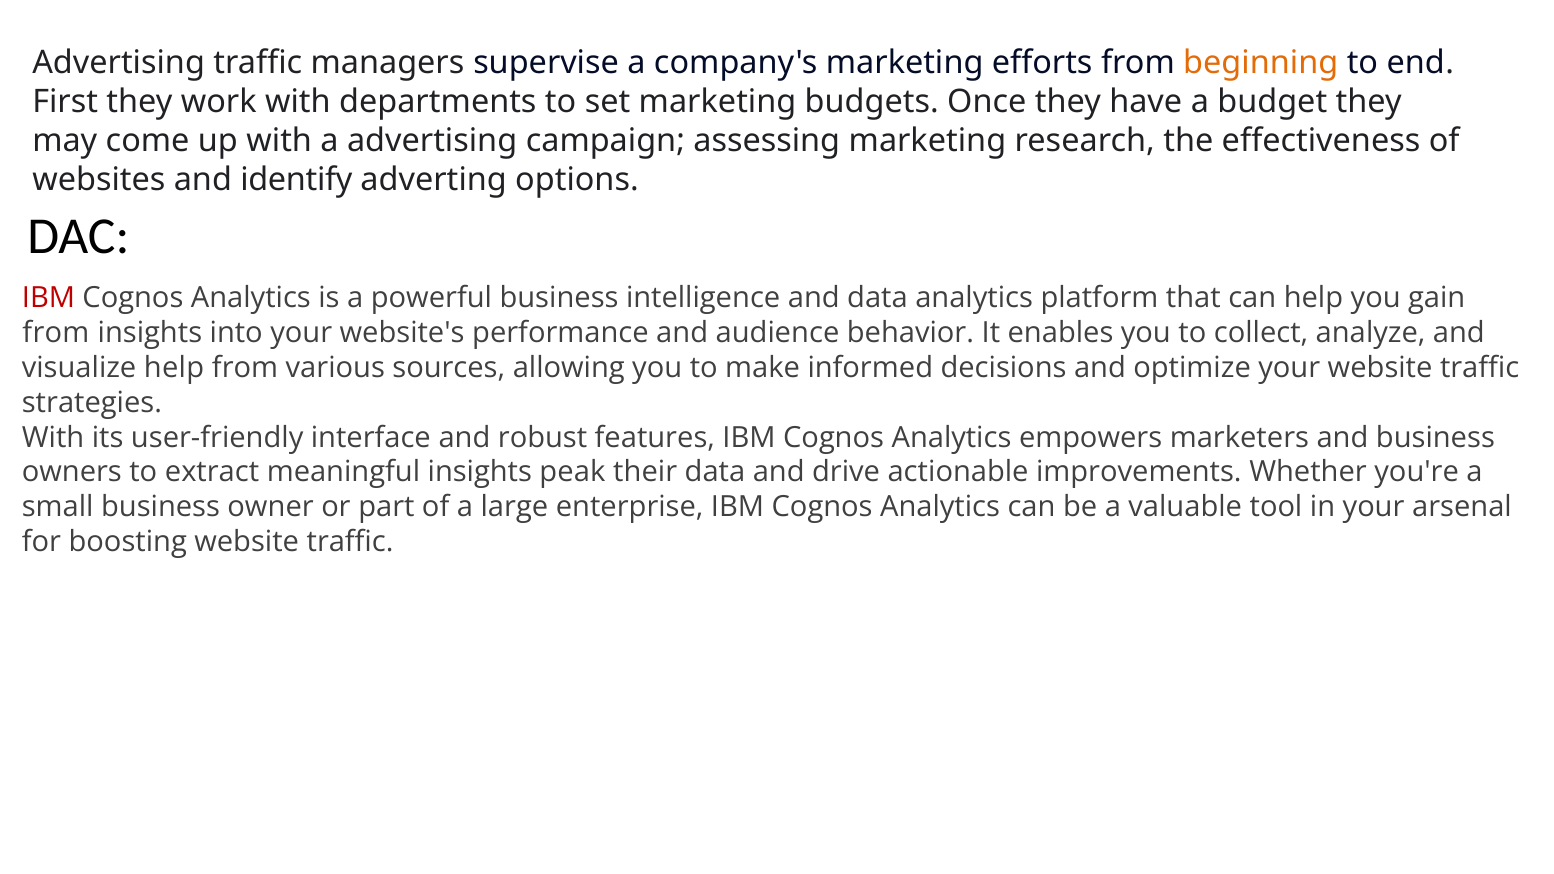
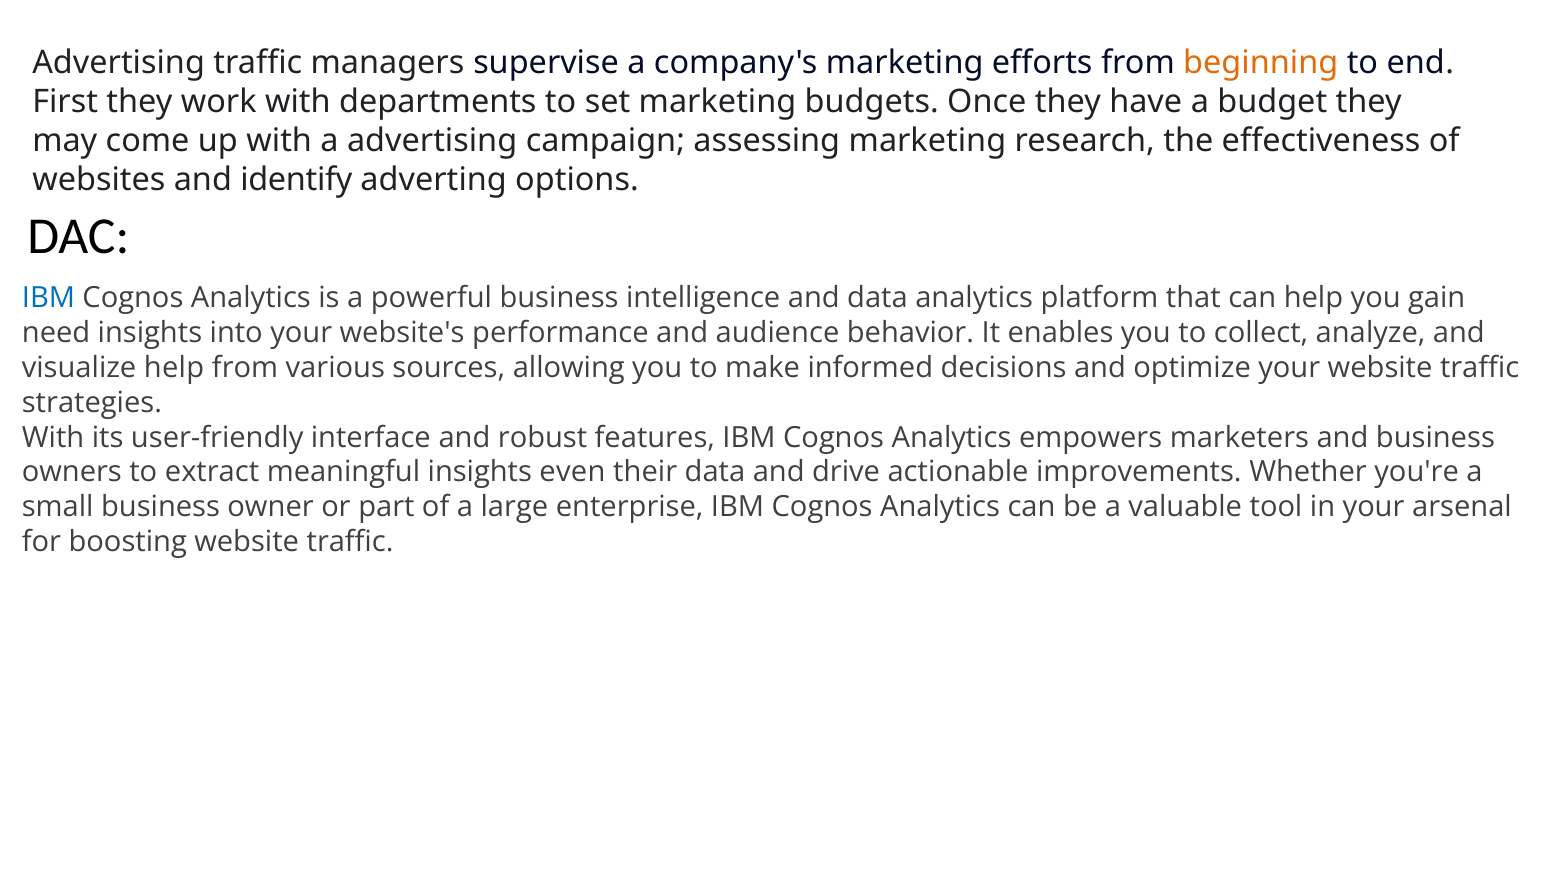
IBM colour: red -> blue (48, 298)
from: from -> need (56, 333)
peak: peak -> even (572, 472)
